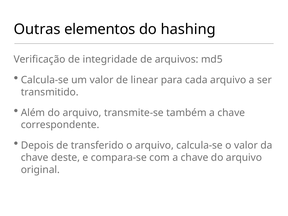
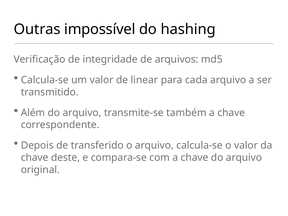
elementos: elementos -> impossível (100, 29)
